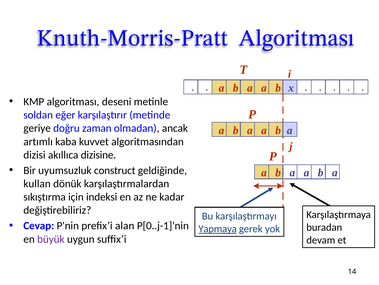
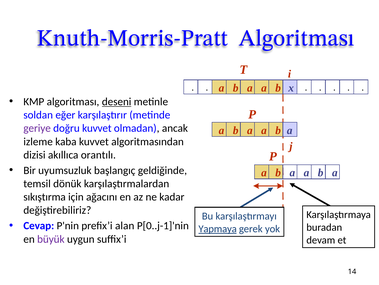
deseni underline: none -> present (117, 101)
geriye colour: black -> purple (37, 128)
doğru zaman: zaman -> kuvvet (97, 128)
artımlı: artımlı -> izleme (38, 141)
dizisine: dizisine -> orantılı (98, 154)
construct: construct -> başlangıç (115, 170)
kullan: kullan -> temsil (37, 183)
indeksi: indeksi -> ağacını (102, 196)
